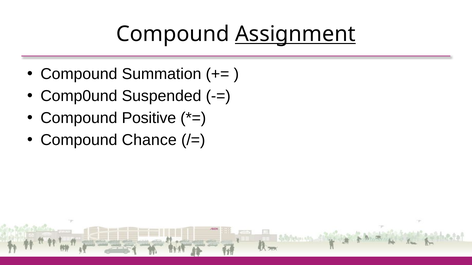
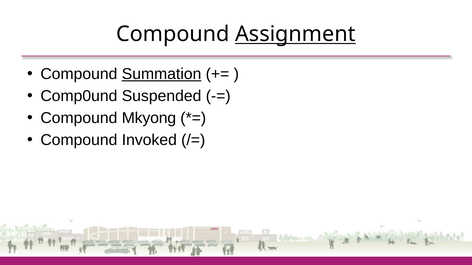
Summation underline: none -> present (162, 74)
Positive: Positive -> Mkyong (149, 118)
Chance: Chance -> Invoked (149, 140)
